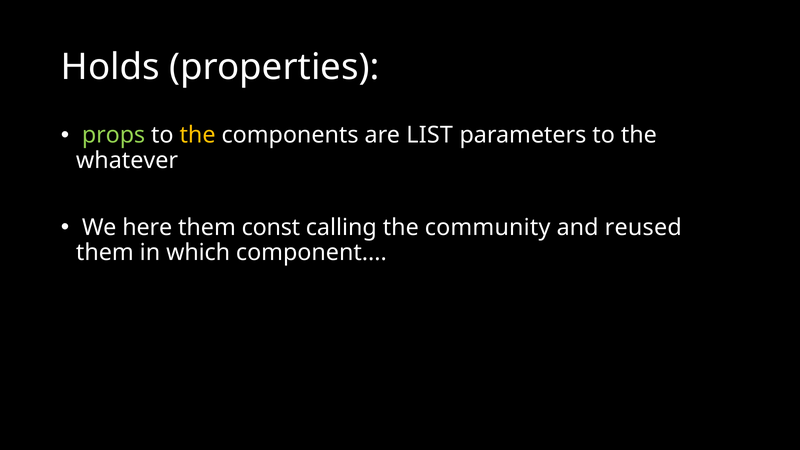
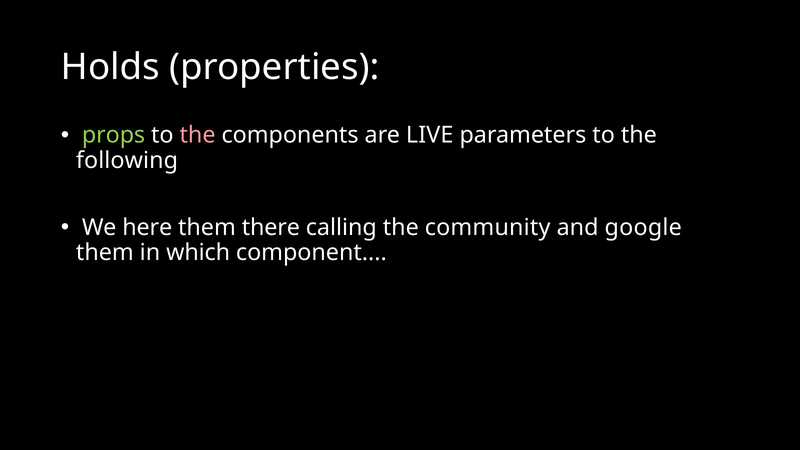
the colour: yellow -> pink (198, 135)
LIST: LIST -> LIVE (430, 135)
whatever: whatever -> following (127, 160)
const: const -> there (271, 228)
reused: reused -> google (643, 228)
